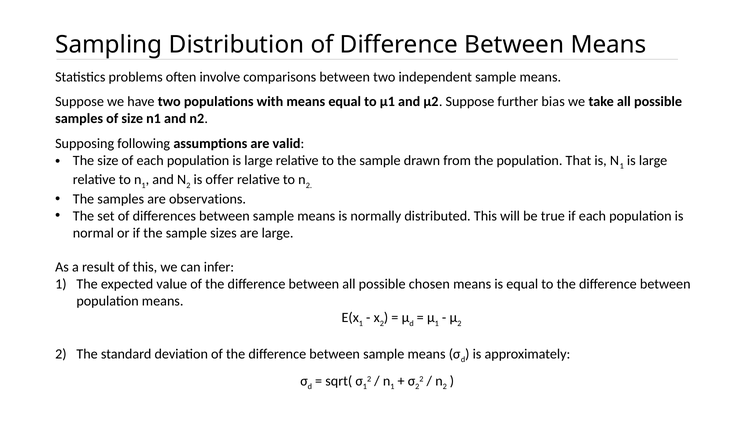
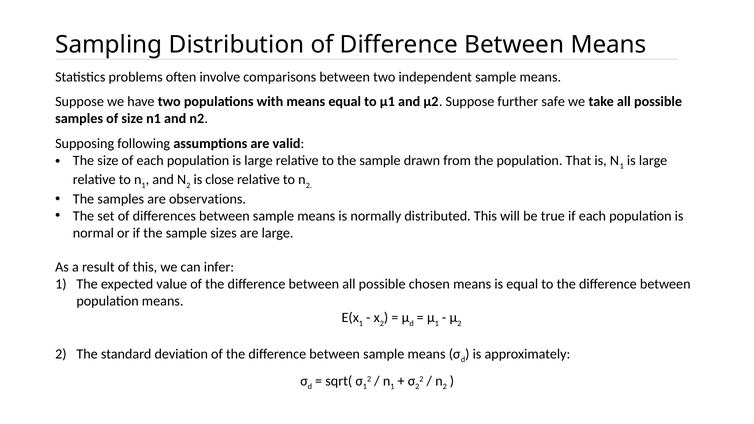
bias: bias -> safe (553, 102)
offer: offer -> close (220, 180)
